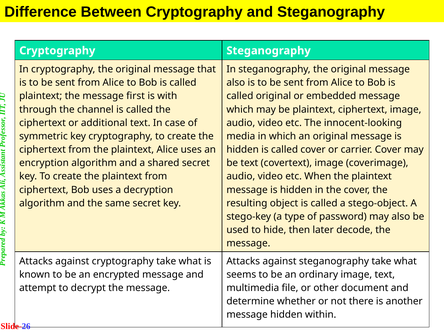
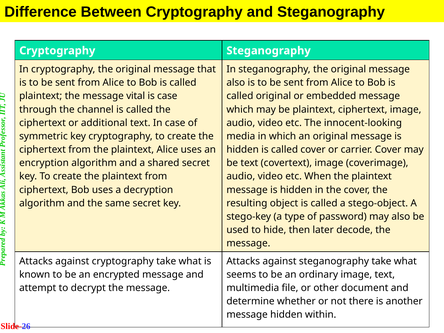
first: first -> vital (136, 96)
is with: with -> case (167, 96)
